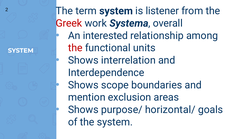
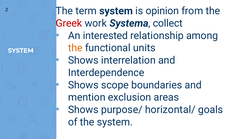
listener: listener -> opinion (162, 11)
overall: overall -> collect (168, 23)
the colour: red -> orange (75, 48)
